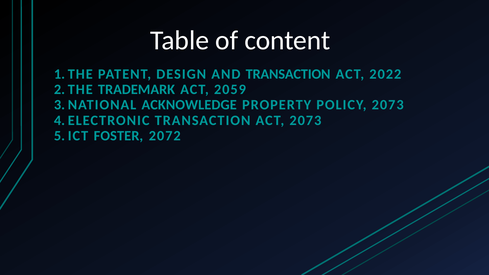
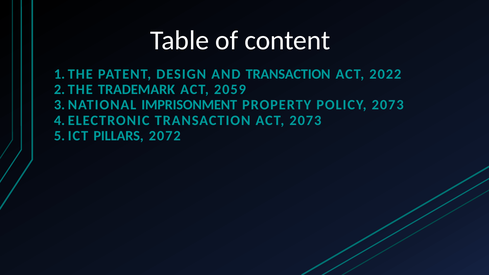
ACKNOWLEDGE: ACKNOWLEDGE -> IMPRISONMENT (189, 105)
FOSTER: FOSTER -> PILLARS (119, 136)
